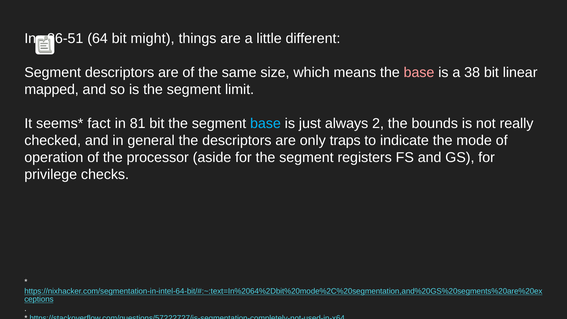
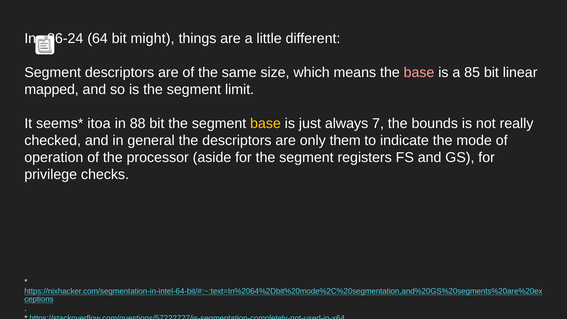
x86-51: x86-51 -> x86-24 (62, 38)
38: 38 -> 85 (472, 72)
fact: fact -> itoa (99, 124)
81: 81 -> 88 (138, 124)
base colour: light blue -> yellow (265, 124)
2: 2 -> 7 (378, 124)
traps: traps -> them (345, 141)
